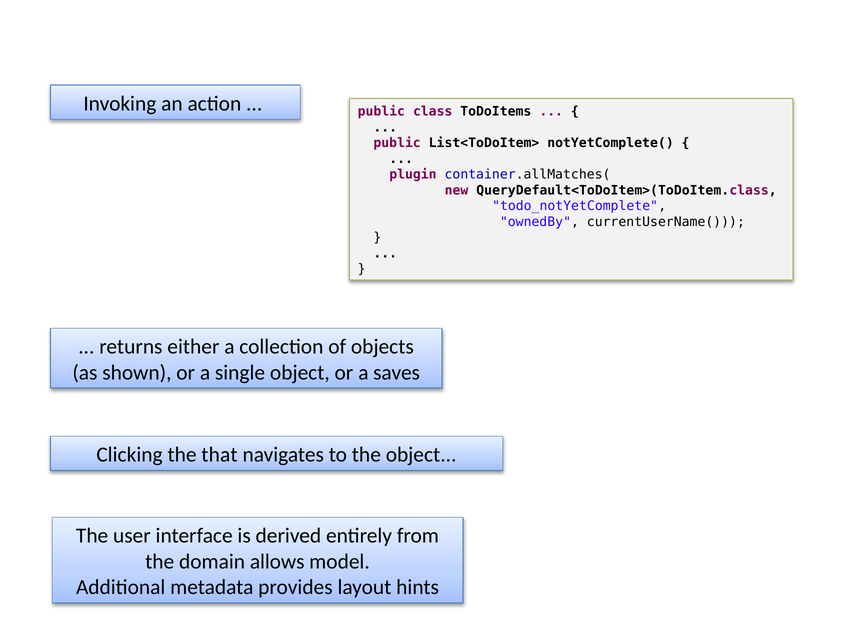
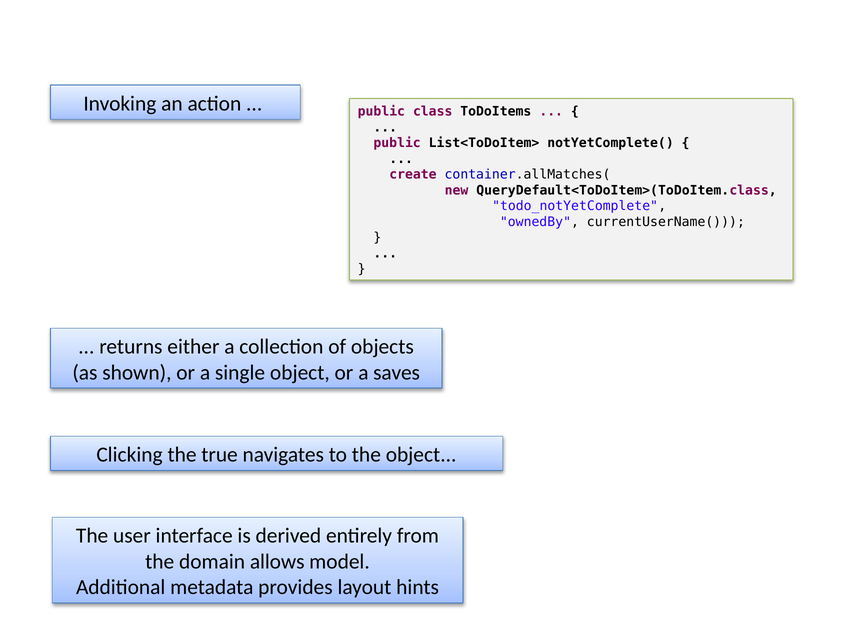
plugin: plugin -> create (413, 175)
that: that -> true (220, 455)
